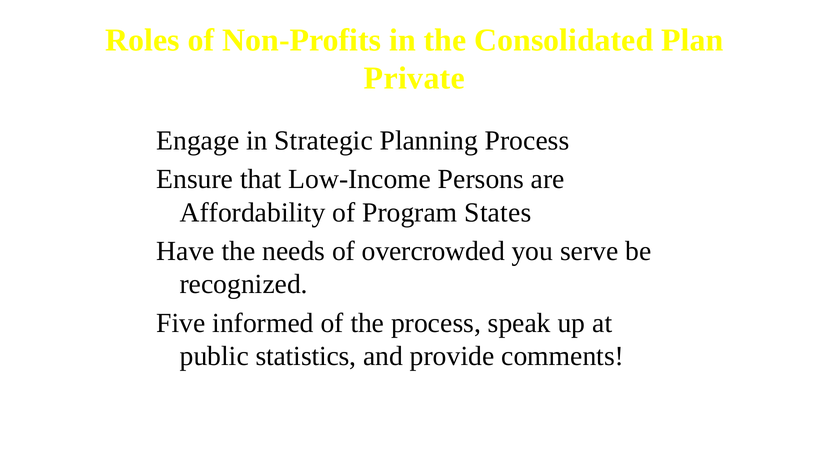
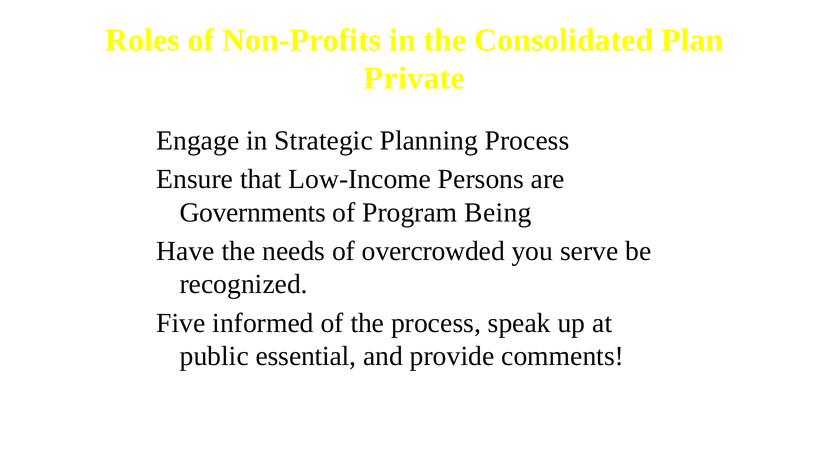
Affordability: Affordability -> Governments (253, 213)
States: States -> Being (498, 213)
statistics: statistics -> essential (306, 356)
